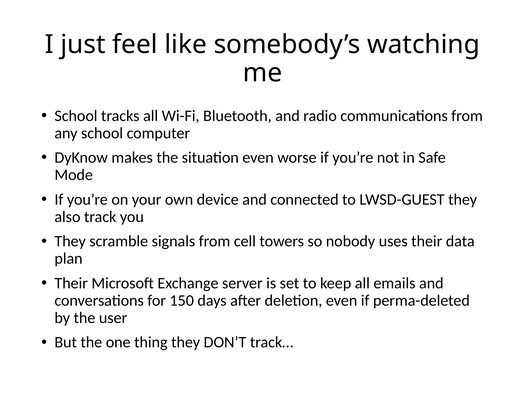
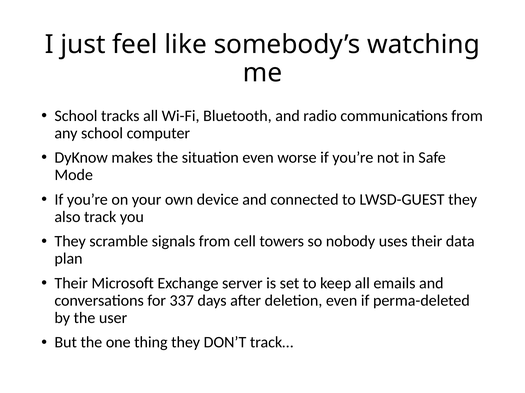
150: 150 -> 337 (182, 301)
